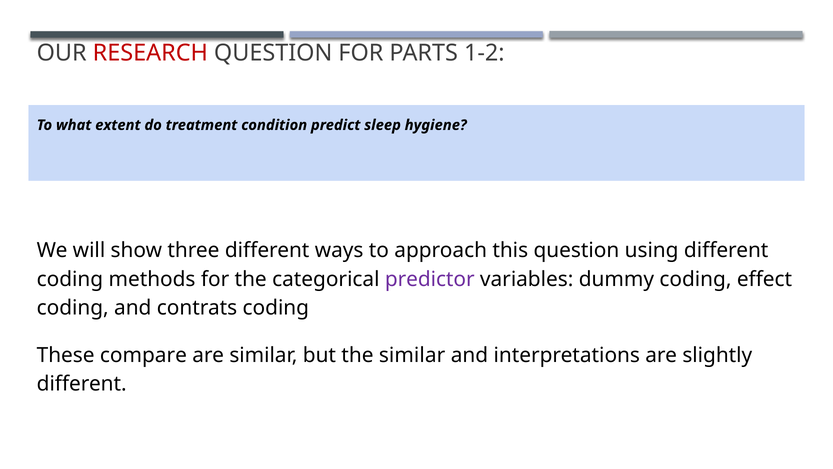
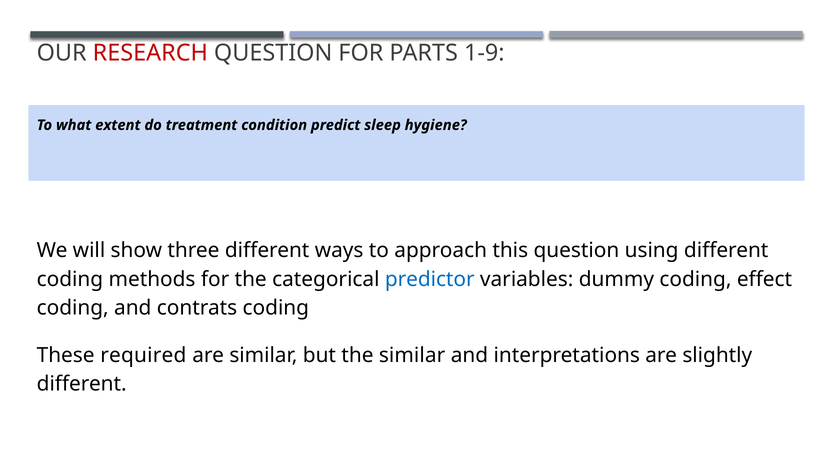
1-2: 1-2 -> 1-9 (484, 53)
predictor colour: purple -> blue (430, 279)
compare: compare -> required (143, 355)
